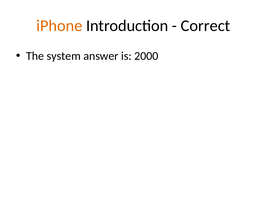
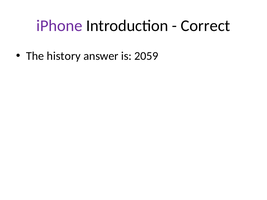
iPhone colour: orange -> purple (59, 26)
system: system -> history (64, 56)
2000: 2000 -> 2059 (146, 56)
